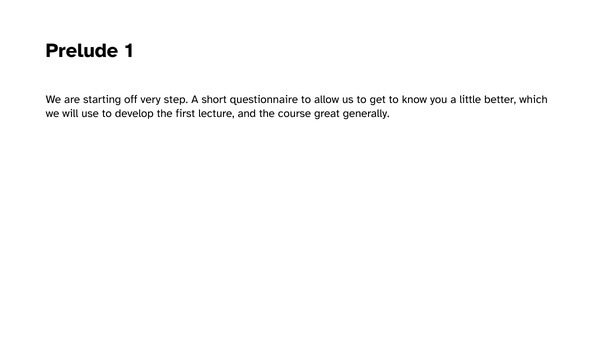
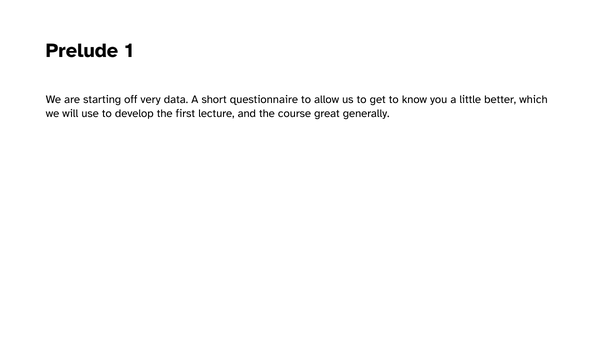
step: step -> data (176, 100)
